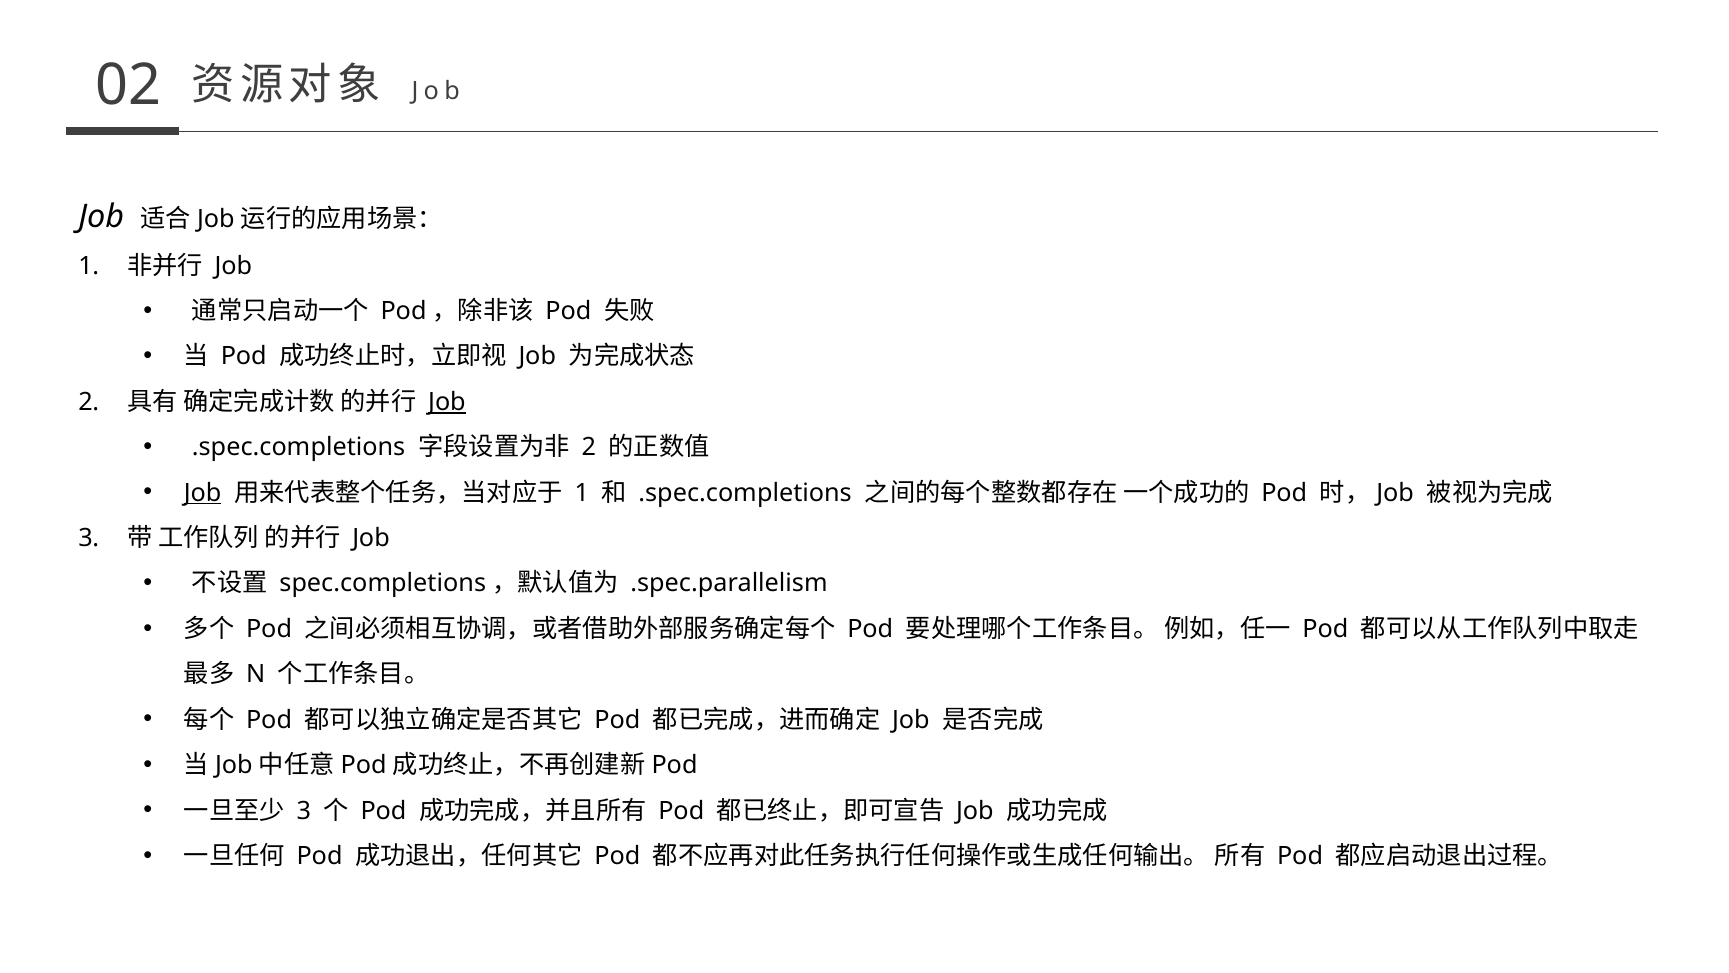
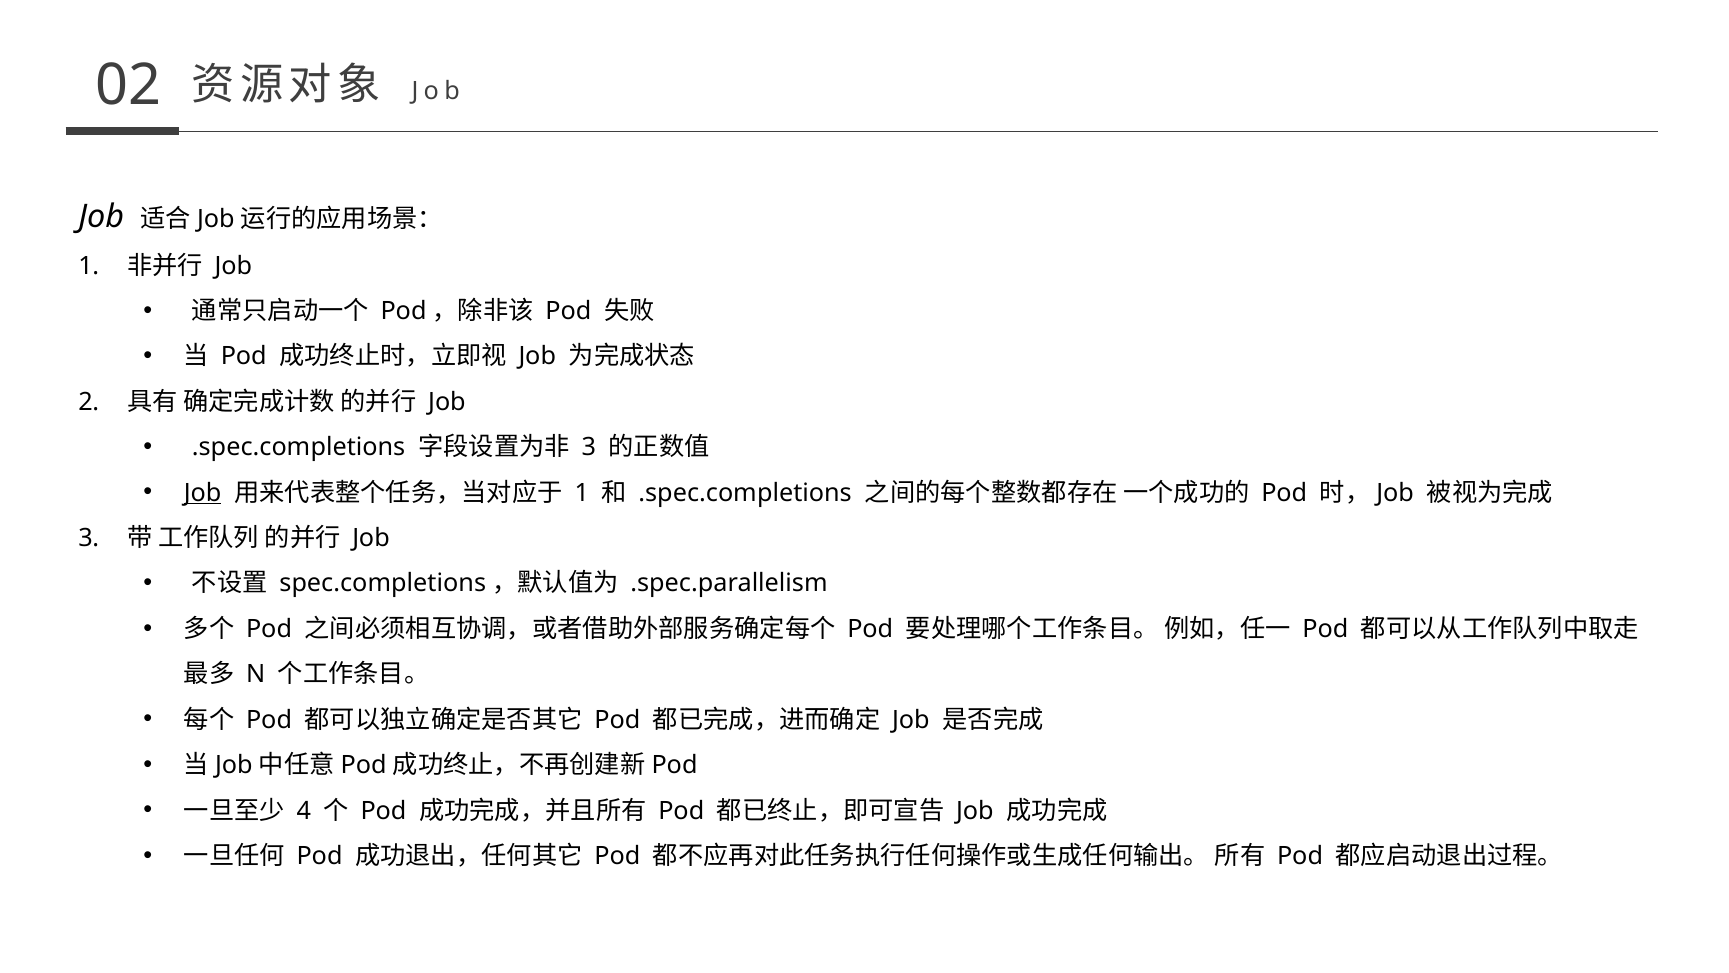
Job underline: present -> none (447, 402)
2: 2 -> 3 (589, 447)
3: 3 -> 4 (304, 810)
